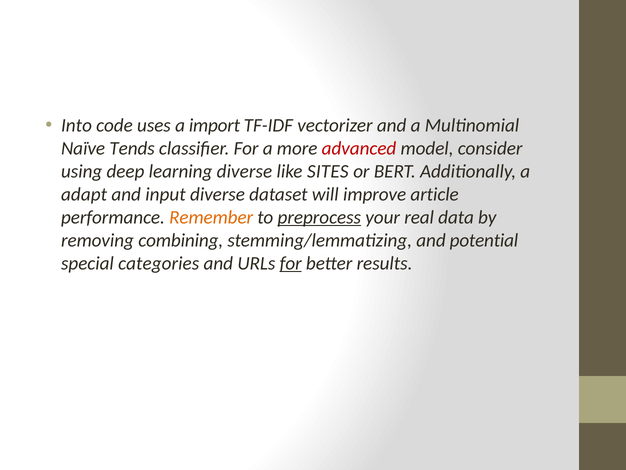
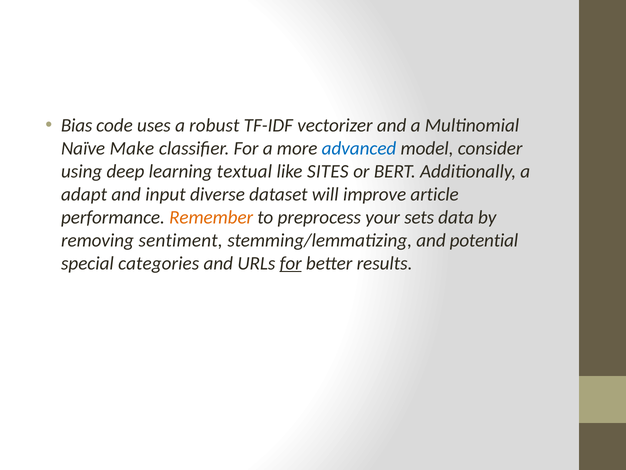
Into: Into -> Bias (77, 125)
import: import -> robust (214, 125)
Tends: Tends -> Make (132, 148)
advanced colour: red -> blue (359, 148)
learning diverse: diverse -> textual (244, 171)
preprocess underline: present -> none (319, 217)
real: real -> sets (419, 217)
combining: combining -> sentiment (181, 240)
